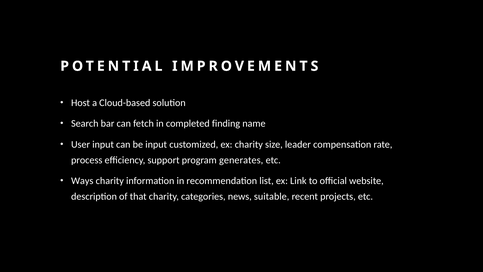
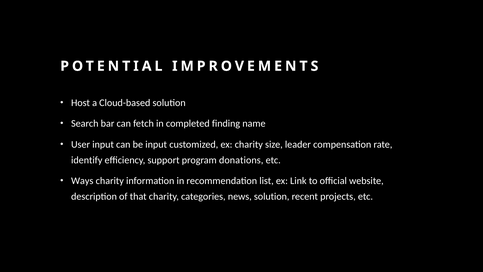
process: process -> identify (87, 160)
generates: generates -> donations (241, 160)
news suitable: suitable -> solution (272, 196)
